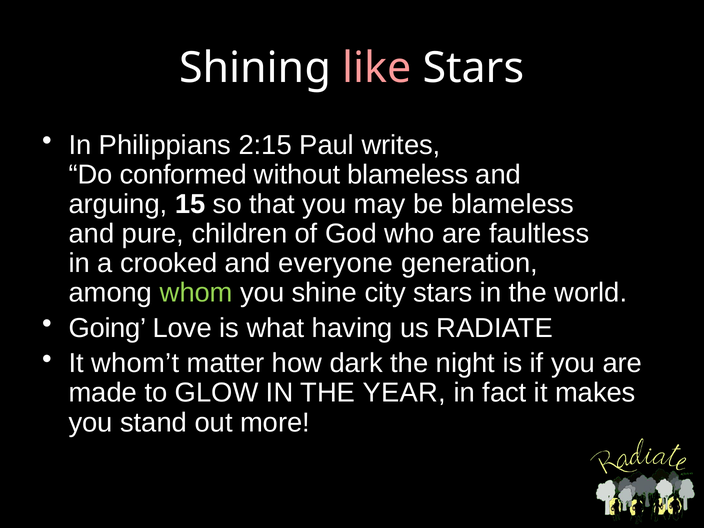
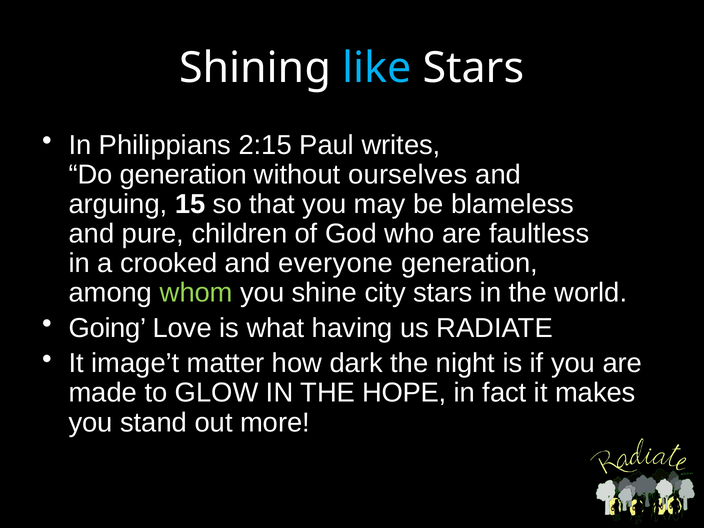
like colour: pink -> light blue (377, 68)
Do conformed: conformed -> generation (183, 175)
without blameless: blameless -> ourselves (408, 175)
whom’t: whom’t -> image’t (135, 363)
YEAR: YEAR -> HOPE (404, 393)
